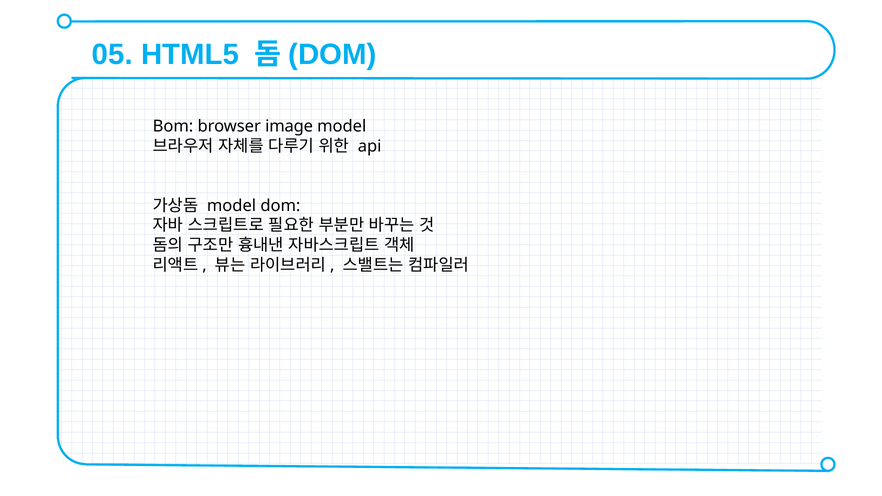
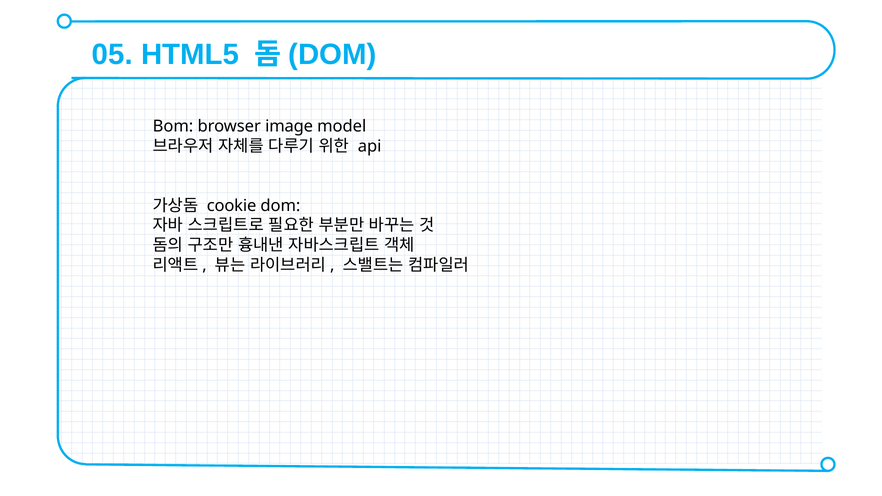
model: model -> cookie (232, 206)
